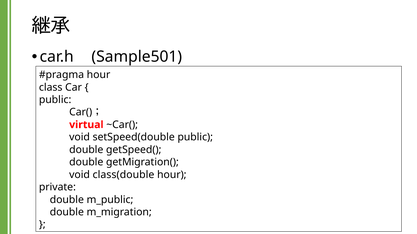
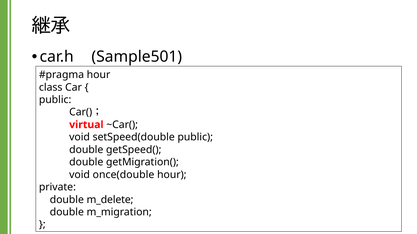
class(double: class(double -> once(double (123, 175)
m_public: m_public -> m_delete (110, 200)
